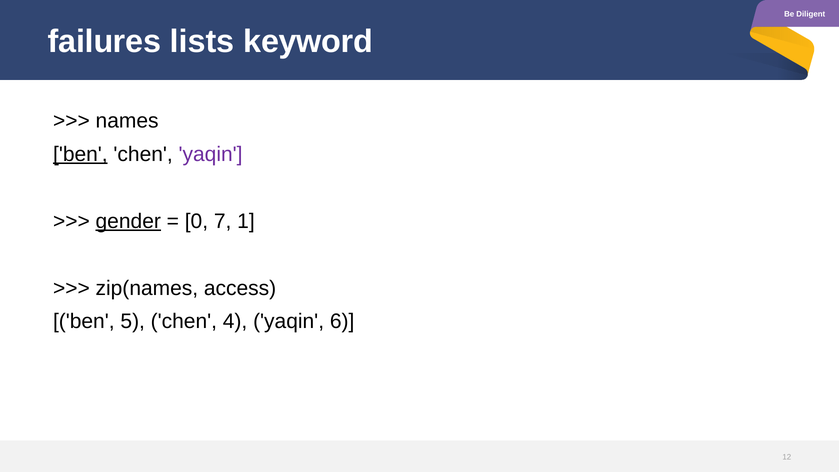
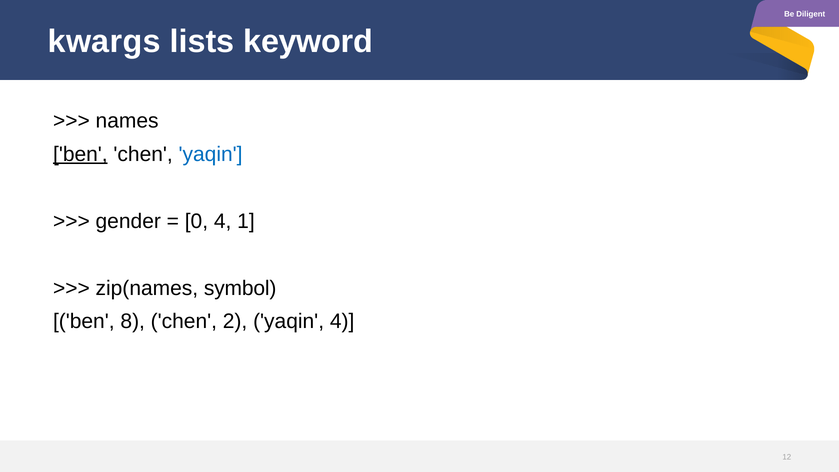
failures: failures -> kwargs (104, 42)
yaqin colour: purple -> blue (211, 154)
gender underline: present -> none (128, 221)
0 7: 7 -> 4 (223, 221)
access: access -> symbol (240, 288)
5: 5 -> 8 (133, 322)
4: 4 -> 2 (235, 322)
yaqin 6: 6 -> 4 (342, 322)
